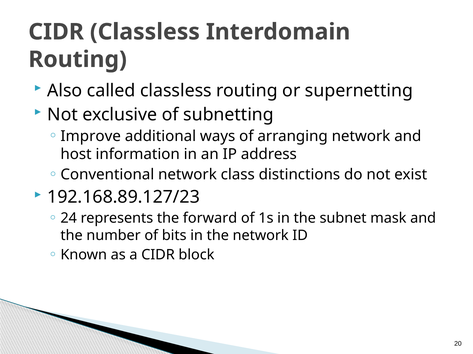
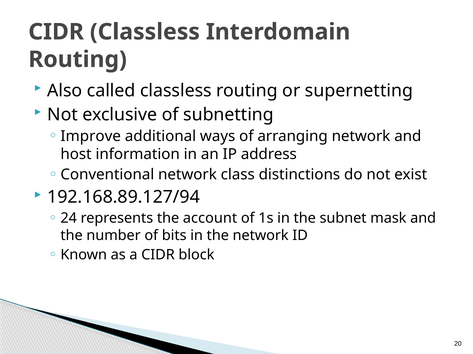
192.168.89.127/23: 192.168.89.127/23 -> 192.168.89.127/94 (124, 197)
forward: forward -> account (210, 219)
